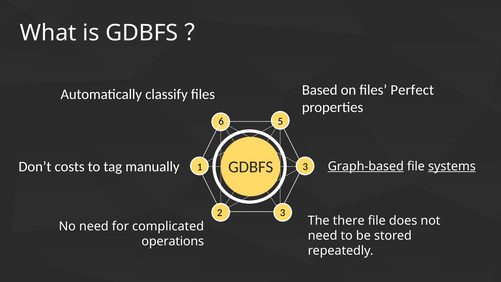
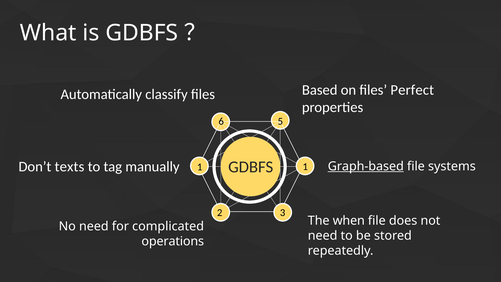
GDBFS 3: 3 -> 1 (305, 166)
costs: costs -> texts (69, 167)
systems underline: present -> none (452, 166)
there: there -> when (349, 220)
